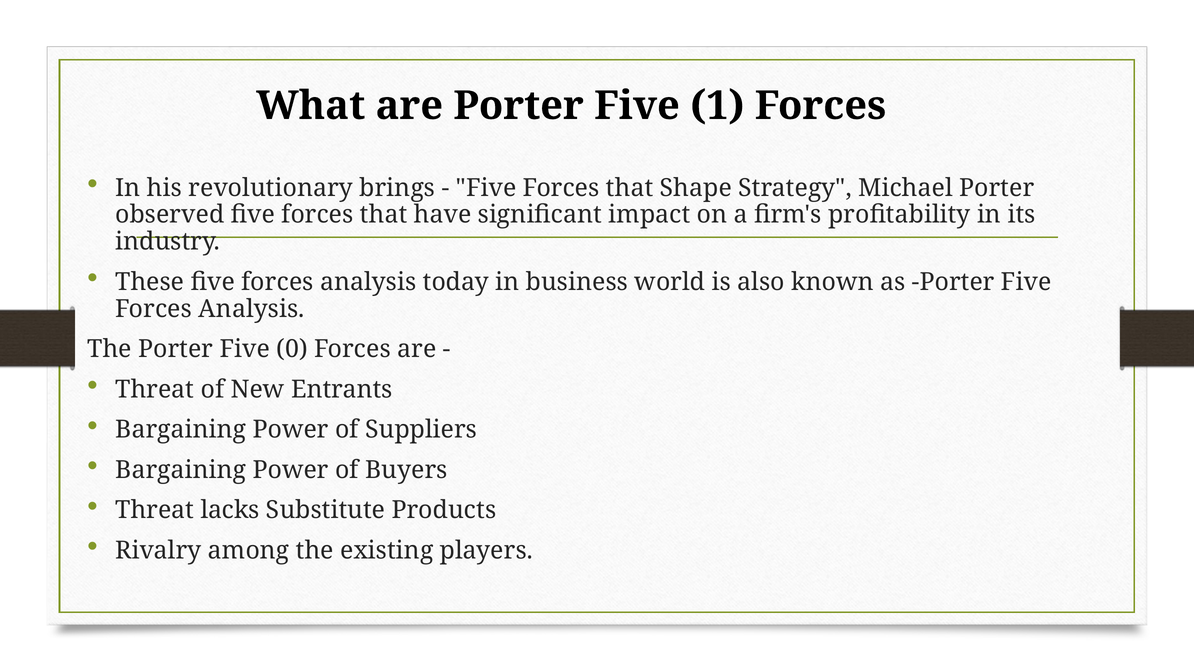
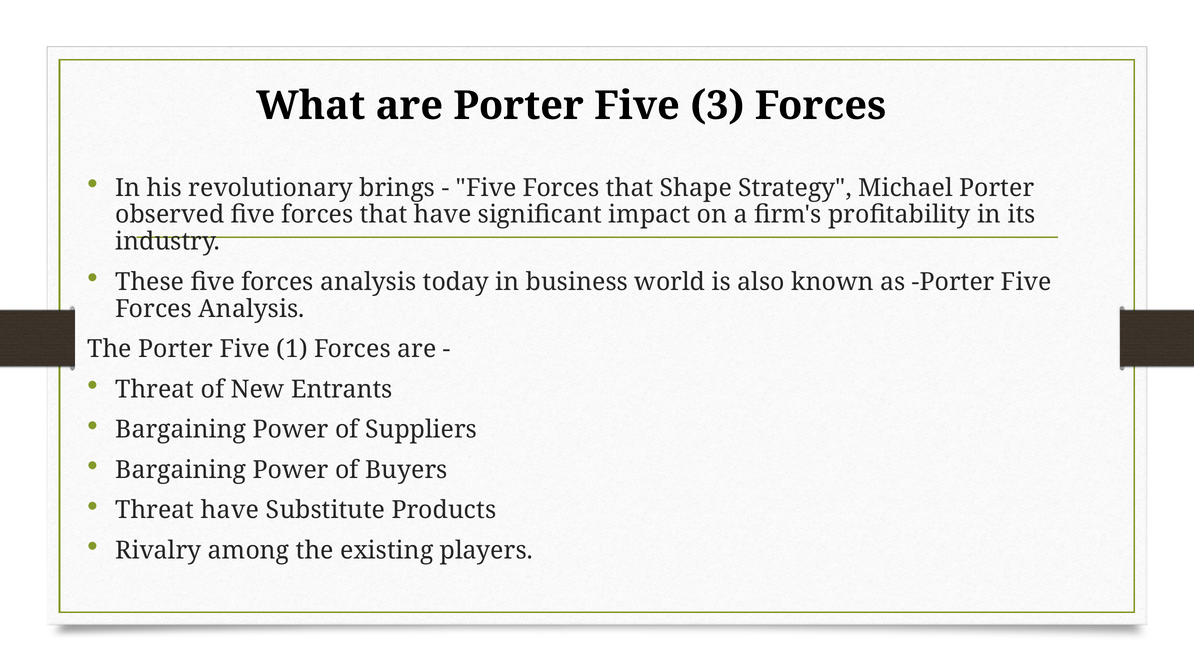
1: 1 -> 3 (717, 106)
0: 0 -> 1 (292, 349)
Threat lacks: lacks -> have (230, 510)
